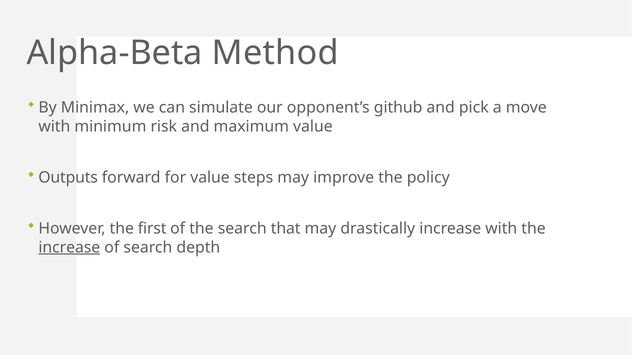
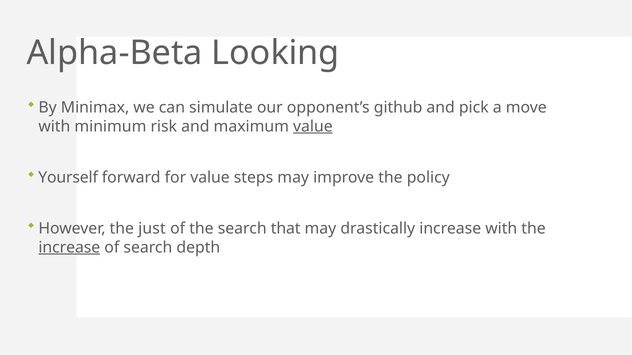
Method: Method -> Looking (275, 53)
value underline: none -> present (313, 127)
Outputs: Outputs -> Yourself (68, 178)
first: first -> just (152, 229)
